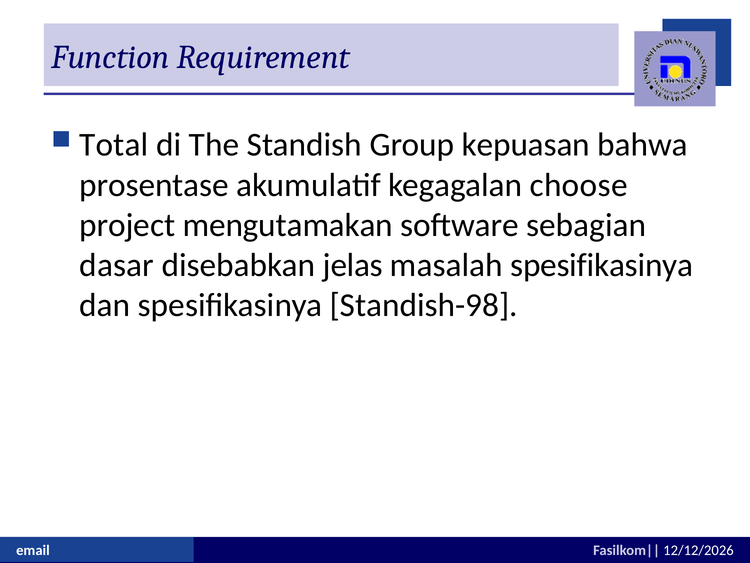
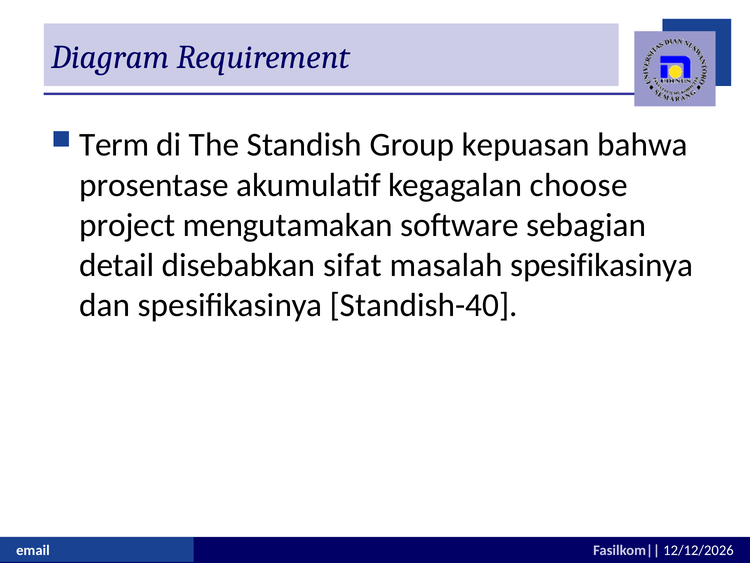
Function: Function -> Diagram (110, 57)
Total: Total -> Term (114, 145)
dasar: dasar -> detail (117, 265)
jelas: jelas -> sifat (353, 265)
Standish-98: Standish-98 -> Standish-40 (424, 305)
